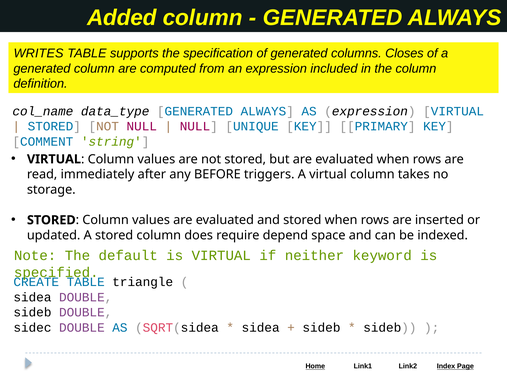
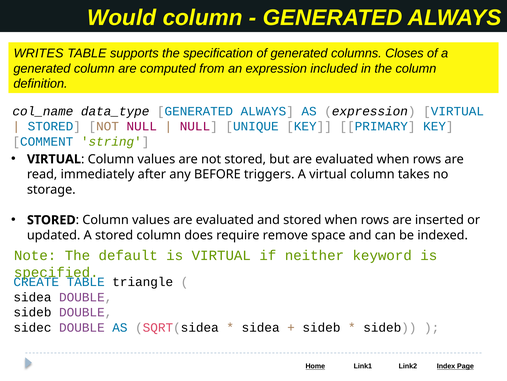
Added: Added -> Would (122, 18)
depend: depend -> remove (285, 235)
